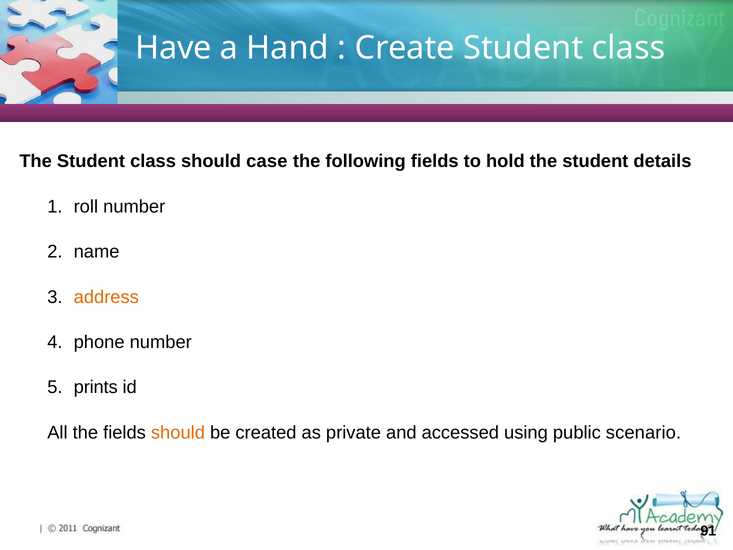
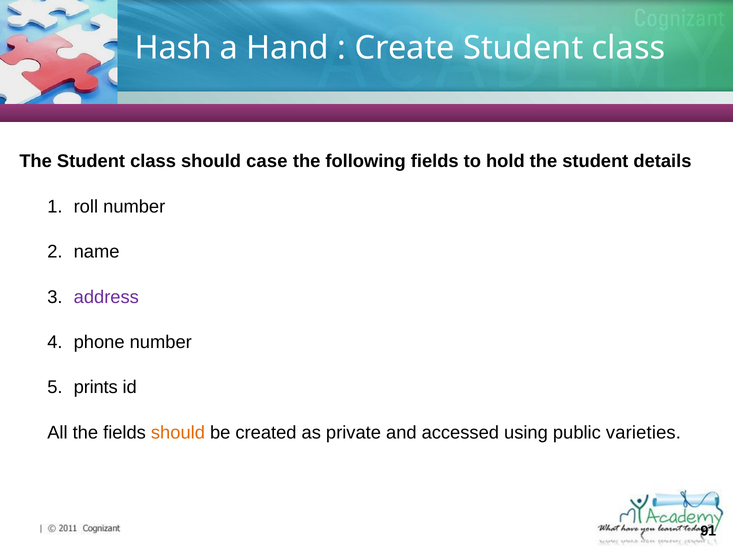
Have: Have -> Hash (173, 48)
address colour: orange -> purple (106, 297)
scenario: scenario -> varieties (643, 432)
